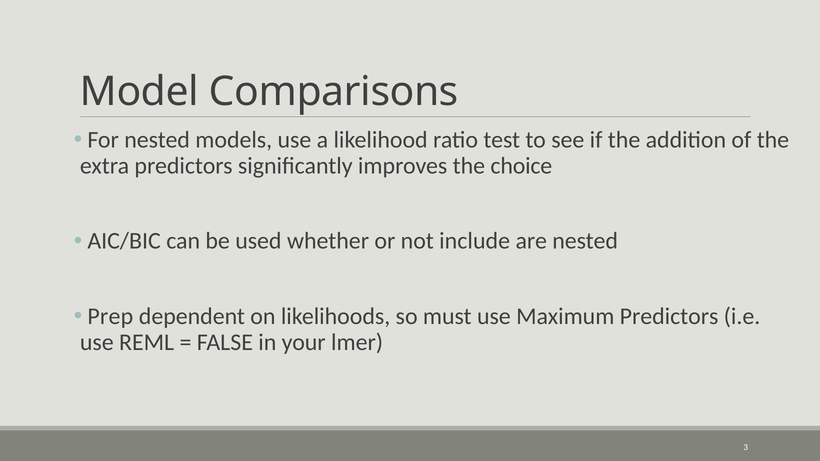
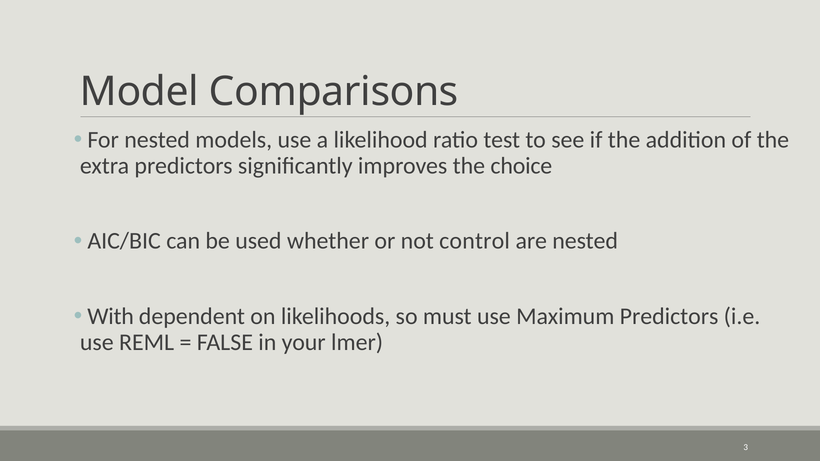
include: include -> control (475, 241)
Prep: Prep -> With (111, 317)
